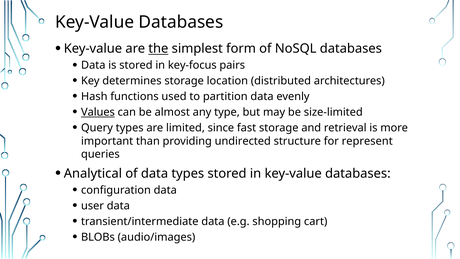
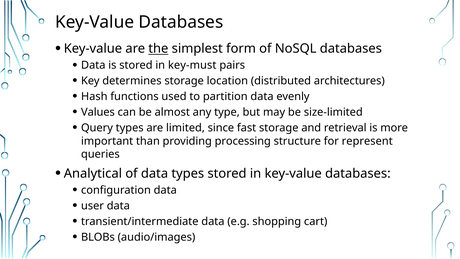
key-focus: key-focus -> key-must (192, 65)
Values underline: present -> none (98, 112)
undirected: undirected -> processing (243, 141)
